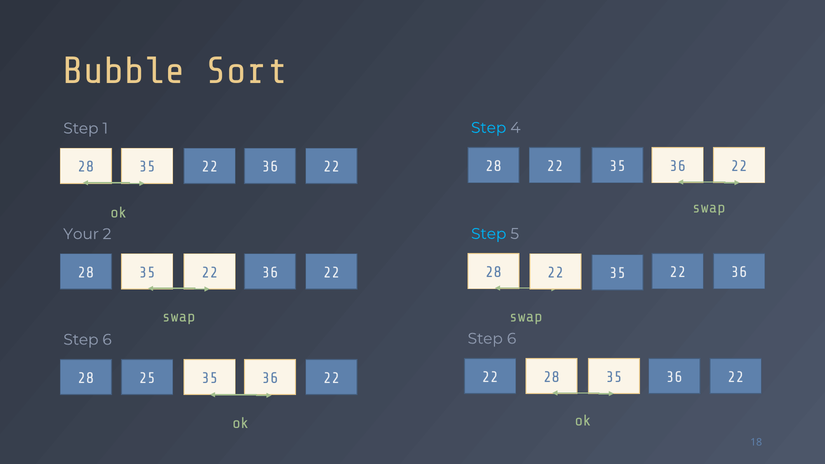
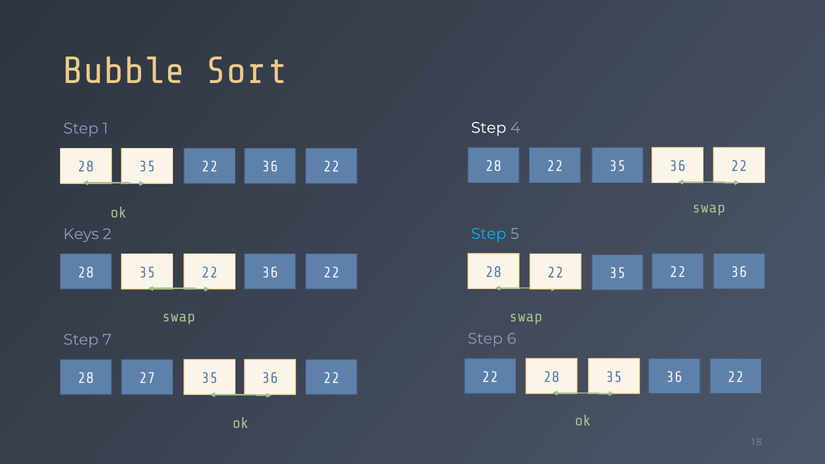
Step colour: light blue -> white (489, 128)
Your: Your -> Keys (81, 234)
6: 6 -> 7 (107, 340)
25: 25 -> 27 (147, 378)
